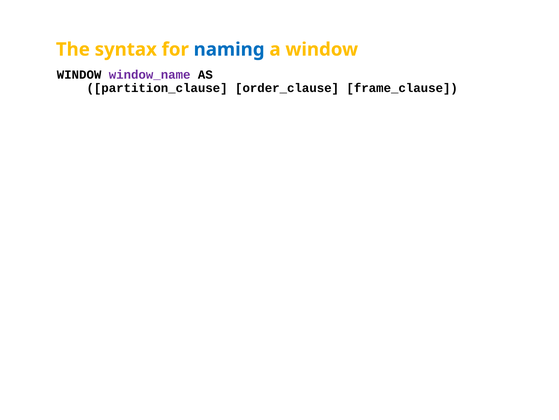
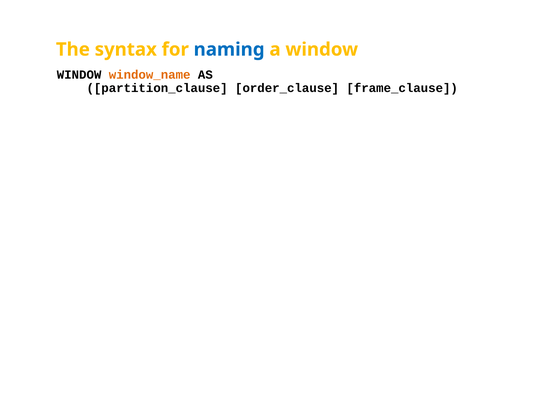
window_name colour: purple -> orange (150, 75)
